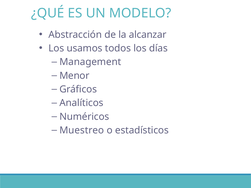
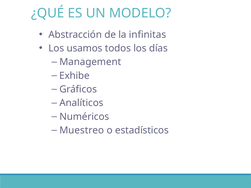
alcanzar: alcanzar -> infinitas (148, 35)
Menor: Menor -> Exhibe (74, 76)
